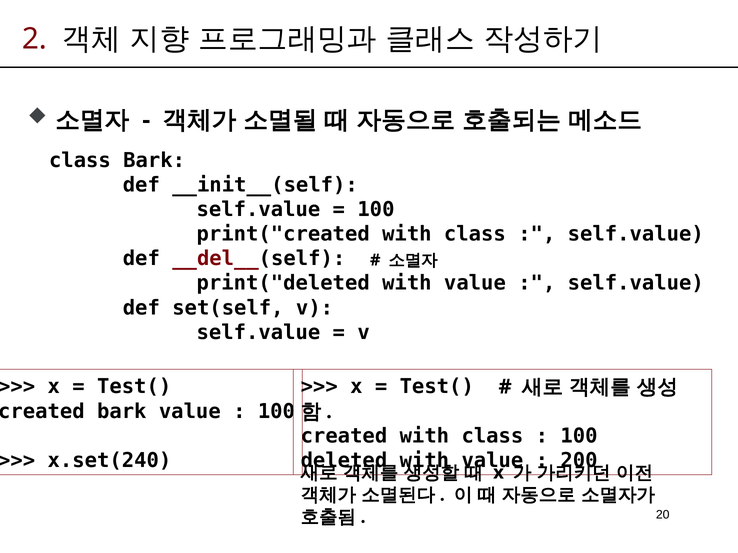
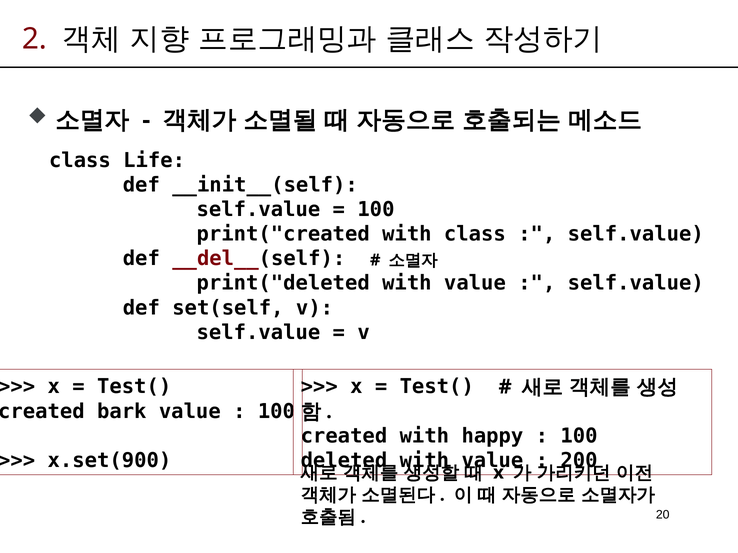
class Bark: Bark -> Life (154, 160)
created with class: class -> happy (492, 436)
x.set(240: x.set(240 -> x.set(900 (109, 461)
